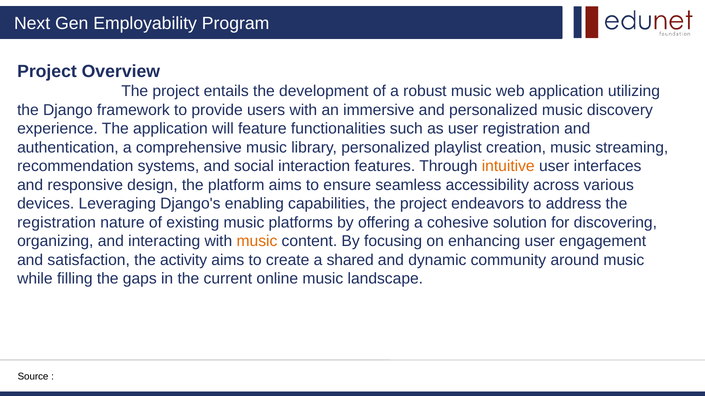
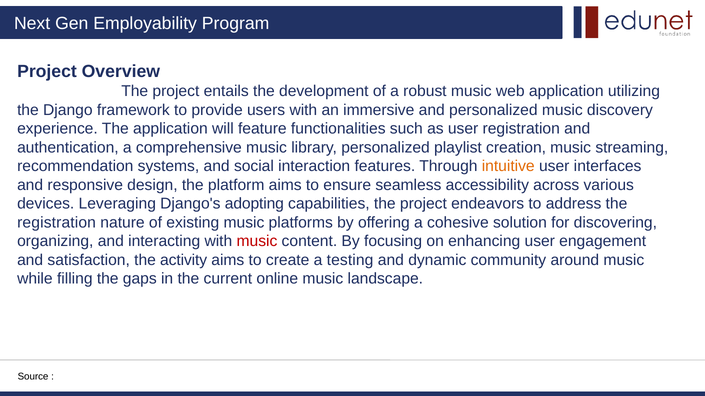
enabling: enabling -> adopting (254, 204)
music colour: orange -> red (257, 242)
shared: shared -> testing (350, 260)
